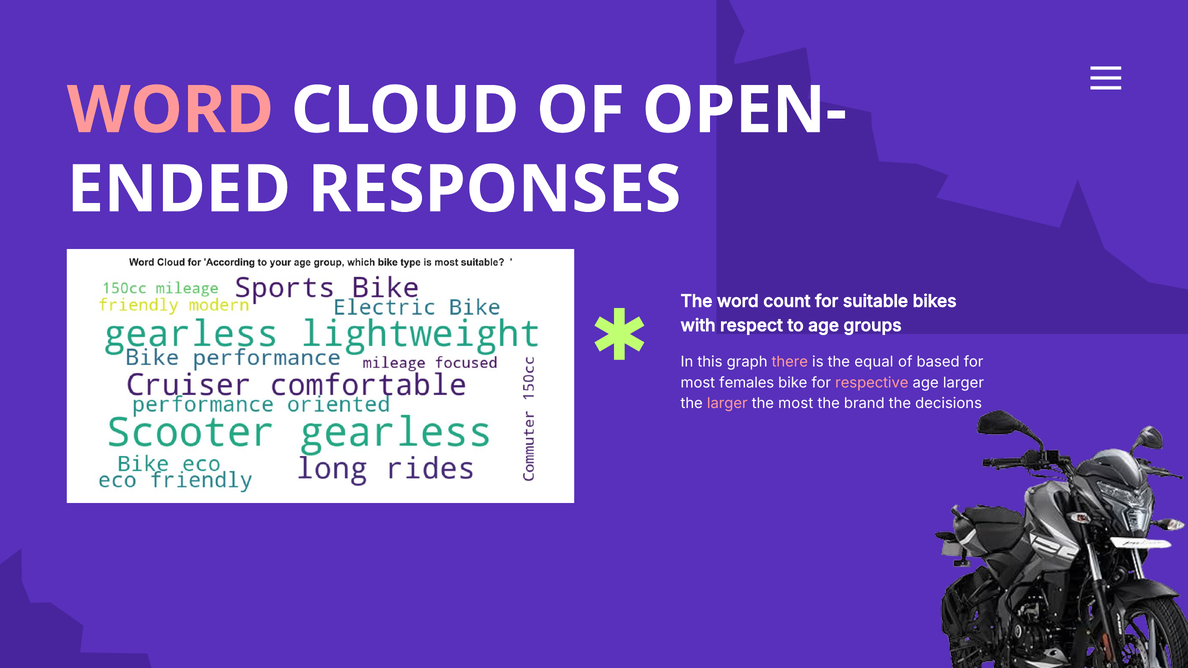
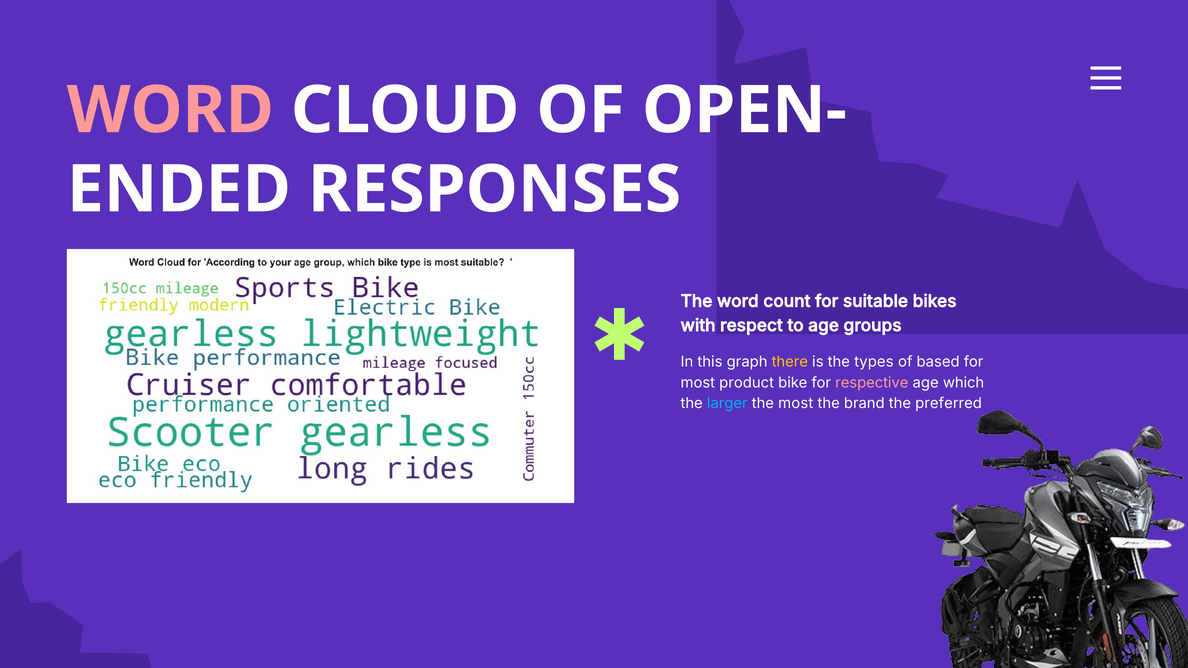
there colour: pink -> yellow (790, 362)
equal: equal -> types (874, 362)
females: females -> product (747, 383)
age larger: larger -> which (964, 383)
larger colour: pink -> light blue (727, 404)
decisions: decisions -> preferred (949, 404)
